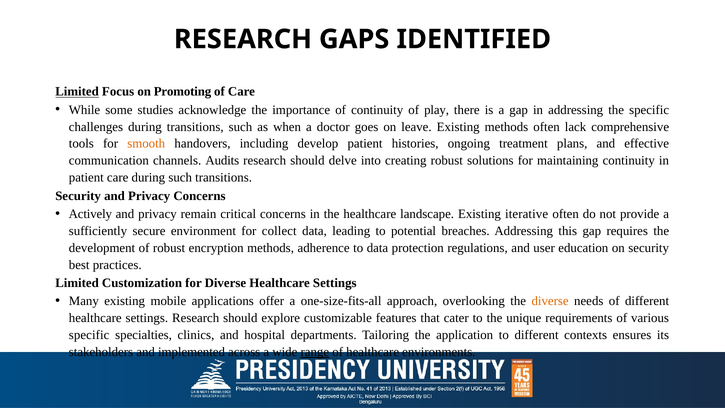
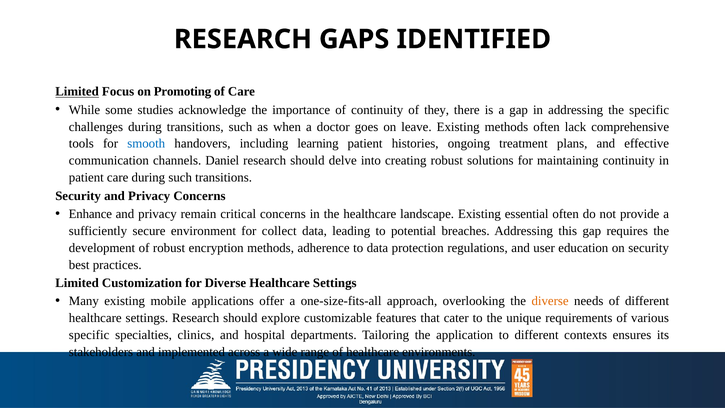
play: play -> they (437, 110)
smooth colour: orange -> blue (146, 144)
develop: develop -> learning (318, 144)
Audits: Audits -> Daniel (222, 161)
Actively: Actively -> Enhance (90, 214)
iterative: iterative -> essential (527, 214)
range underline: present -> none (315, 352)
